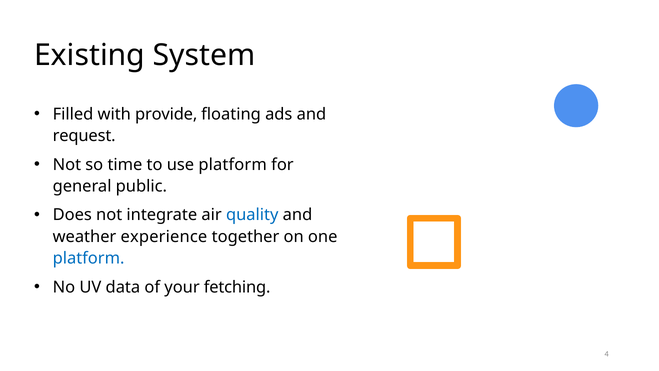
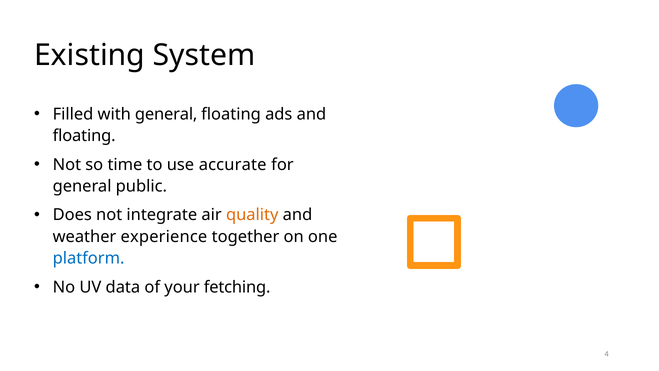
with provide: provide -> general (166, 114)
request: request -> floating (84, 136)
use platform: platform -> accurate (233, 164)
quality colour: blue -> orange (252, 215)
